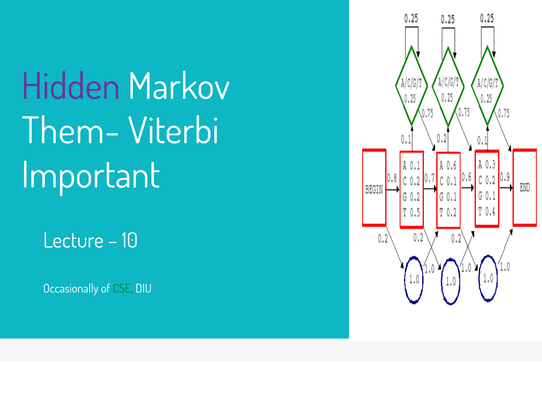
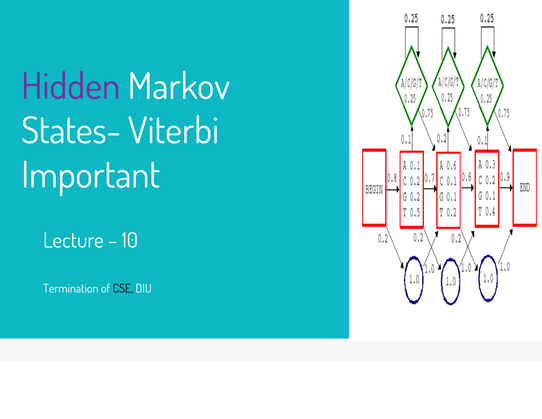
Them-: Them- -> States- (71, 131)
Occasionally: Occasionally -> Termination (71, 288)
CSE colour: green -> black (123, 288)
